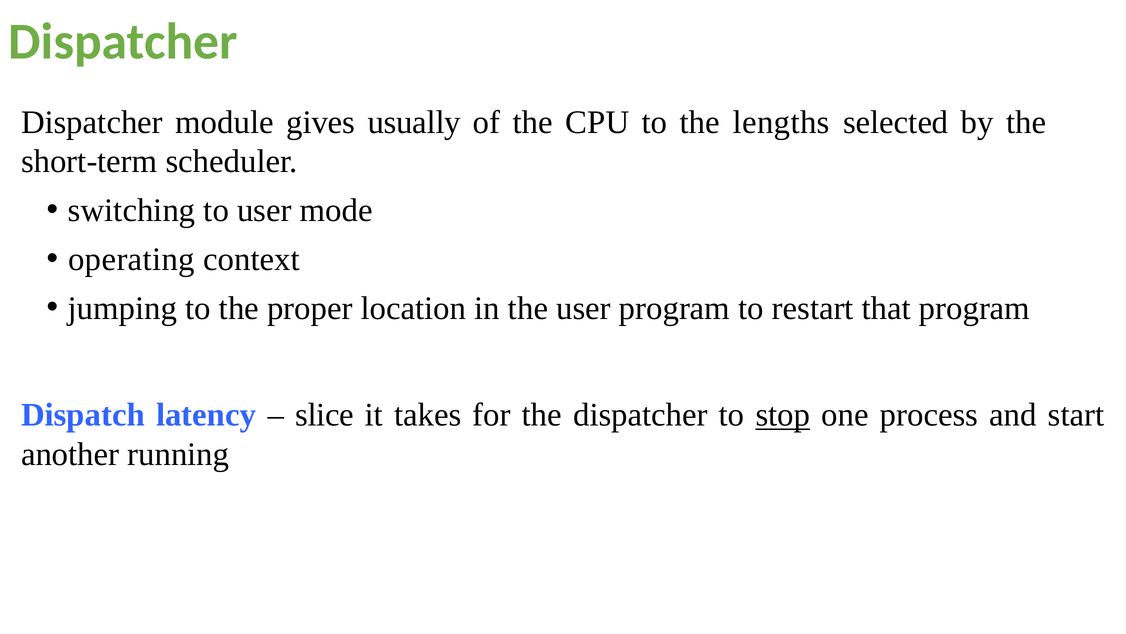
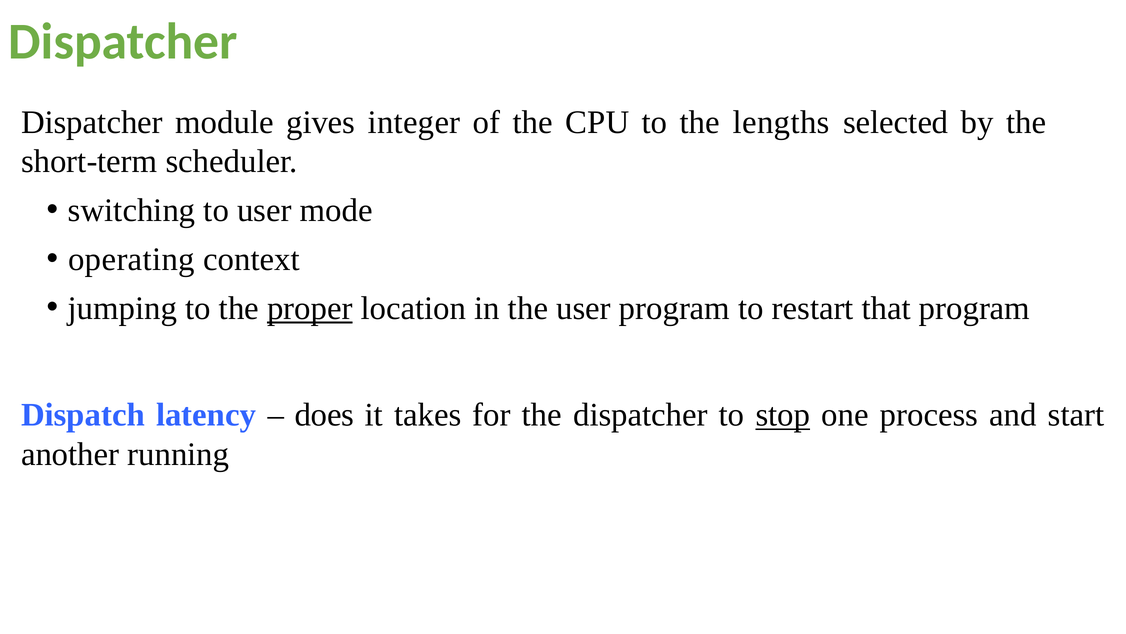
usually: usually -> integer (414, 122)
proper underline: none -> present (310, 308)
slice: slice -> does (324, 415)
